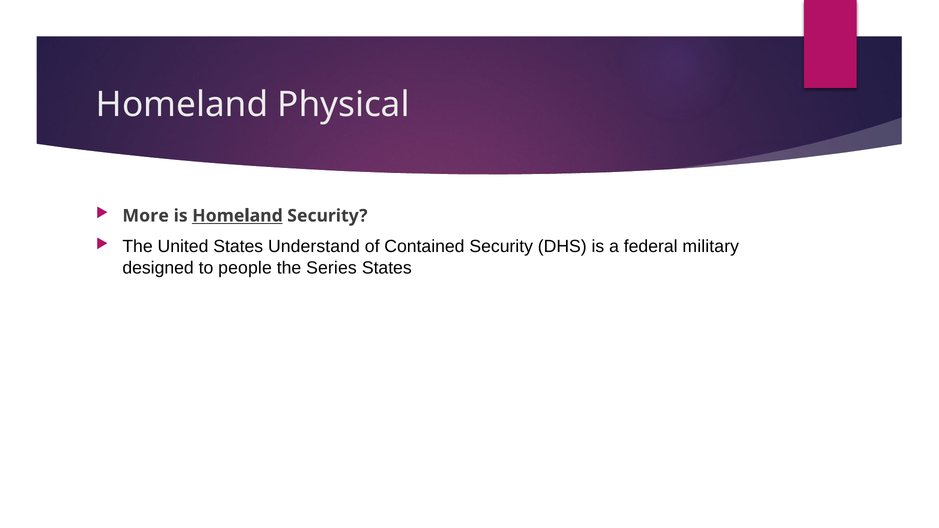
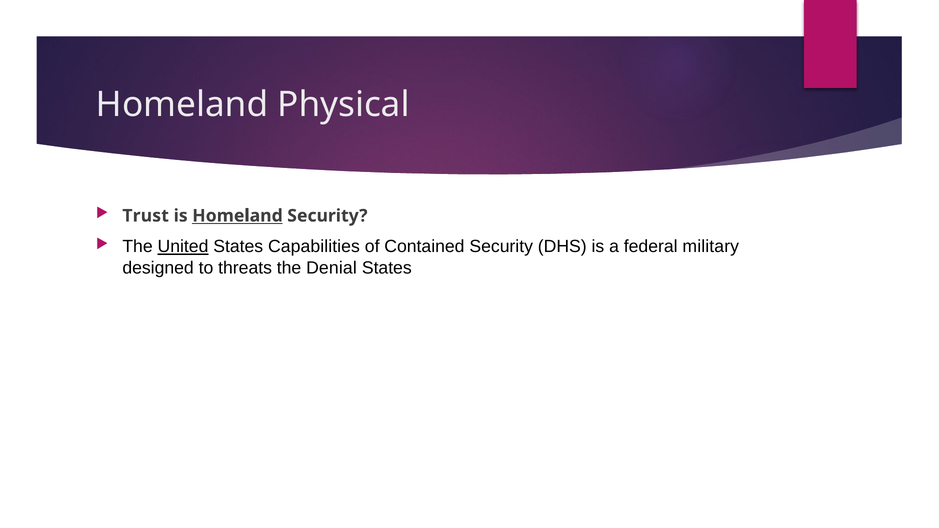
More: More -> Trust (146, 216)
United underline: none -> present (183, 247)
Understand: Understand -> Capabilities (314, 247)
people: people -> threats (245, 268)
Series: Series -> Denial (331, 268)
